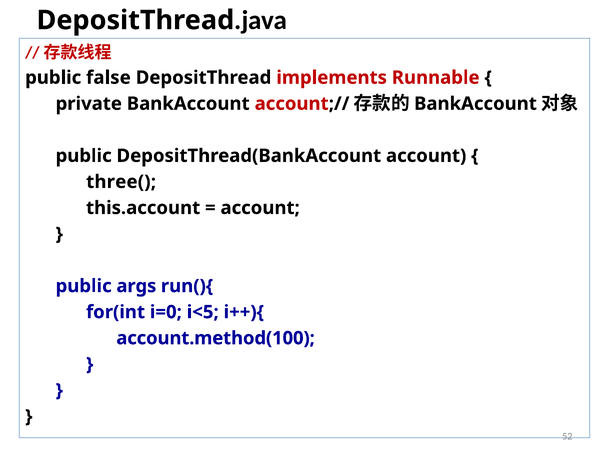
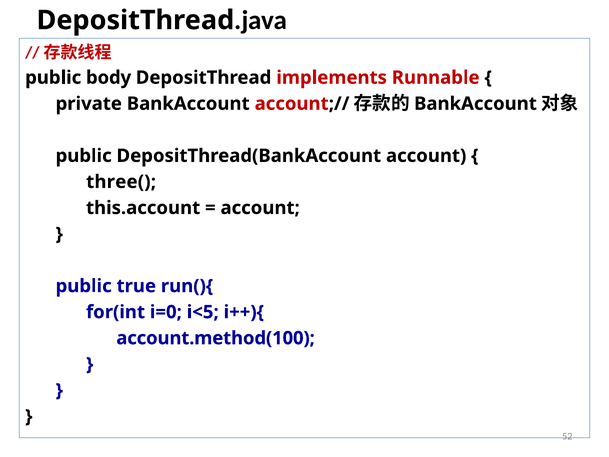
false: false -> body (109, 78)
args: args -> true (136, 286)
